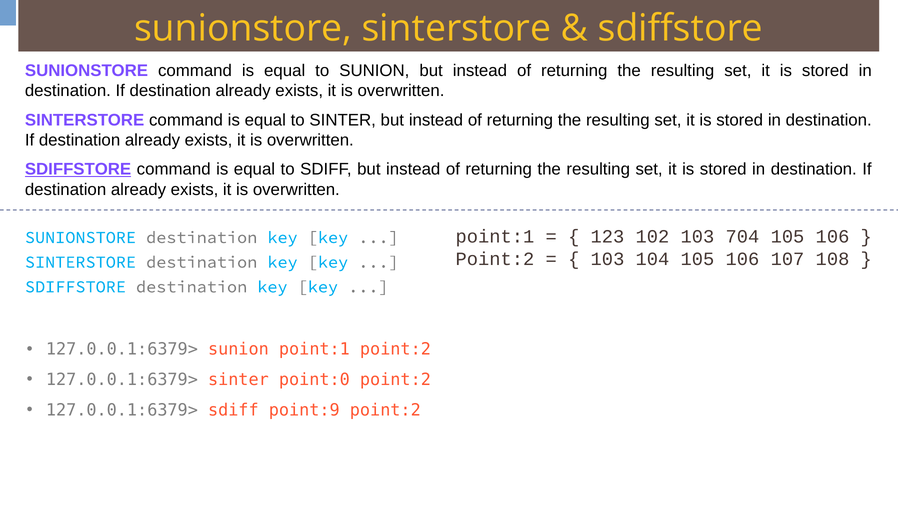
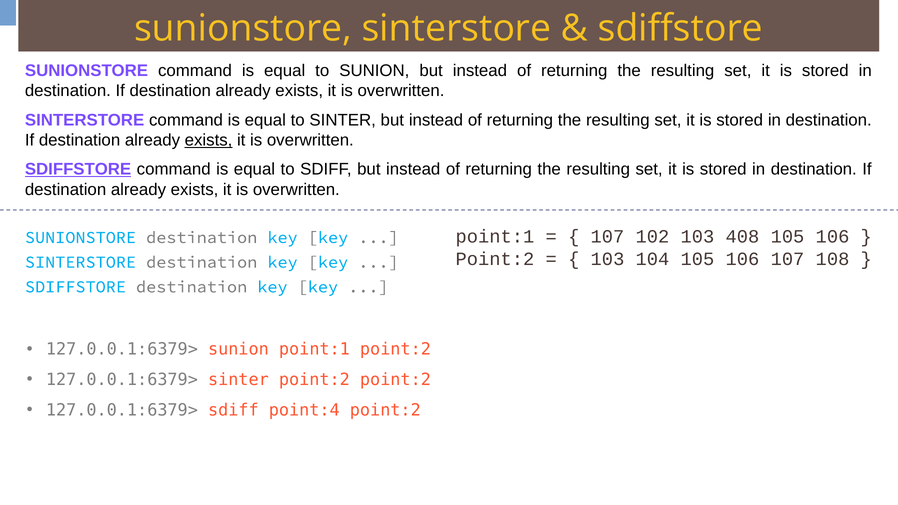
exists underline: none -> present (209, 140)
123: 123 -> 107 (607, 237)
704: 704 -> 408 (742, 237)
sinter point:0: point:0 -> point:2 (314, 380)
point:9: point:9 -> point:4 (304, 410)
